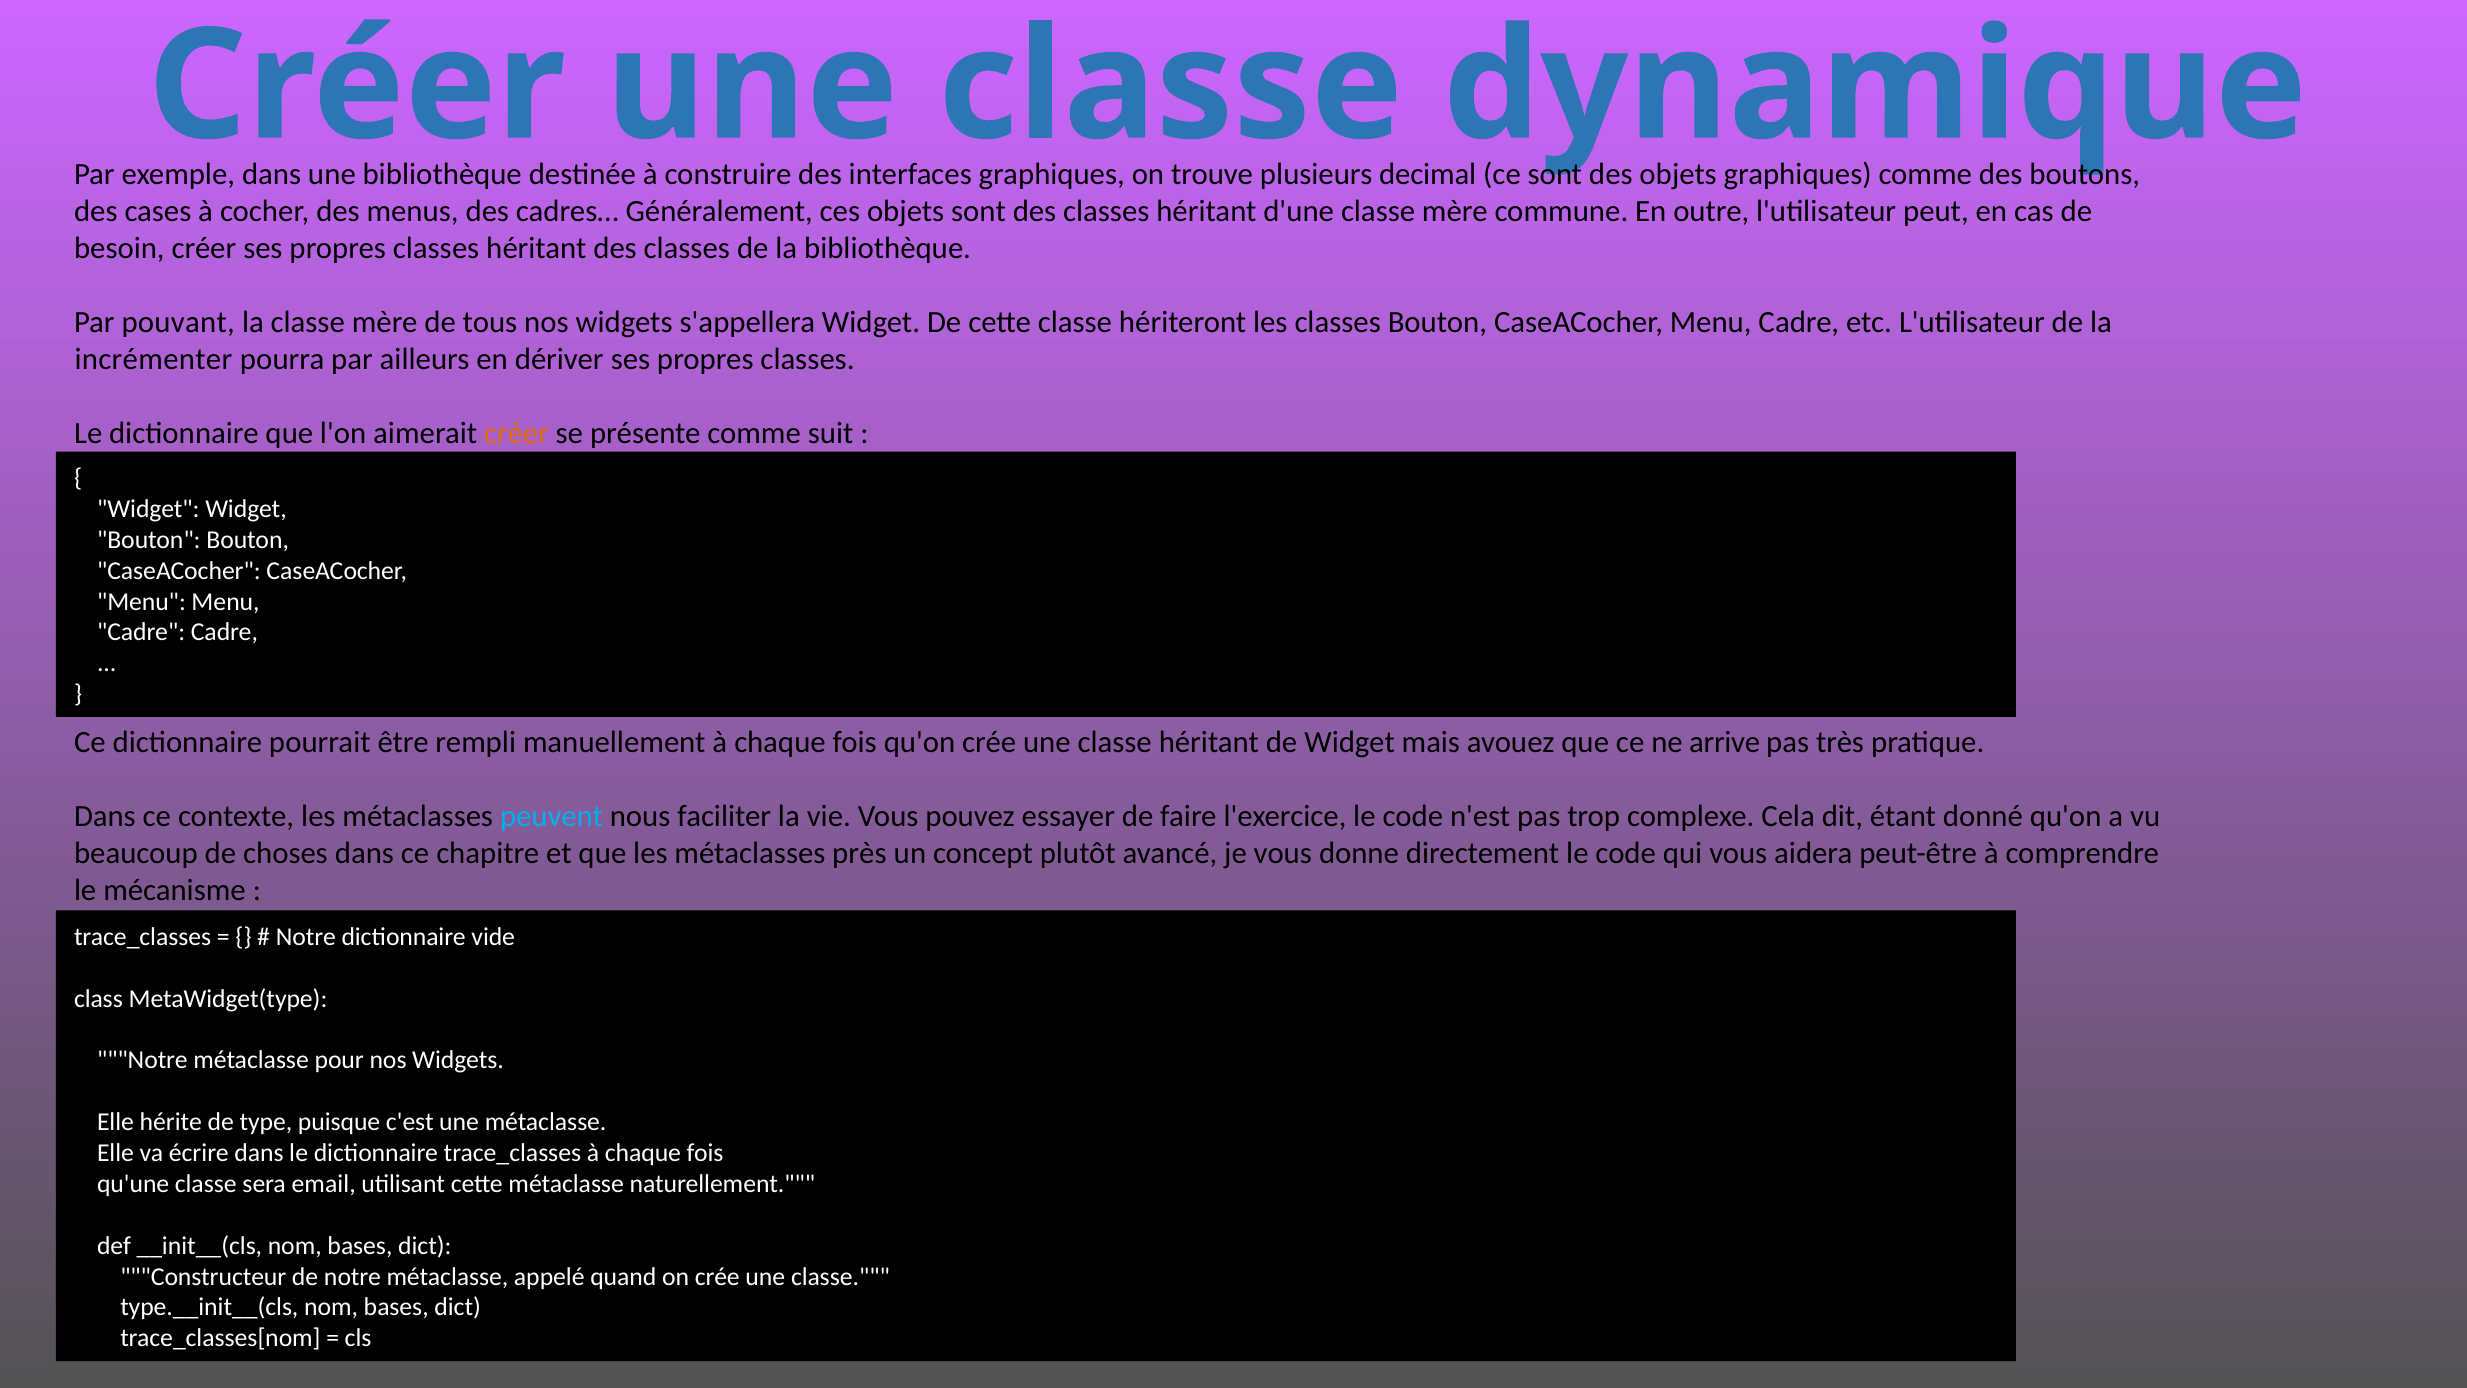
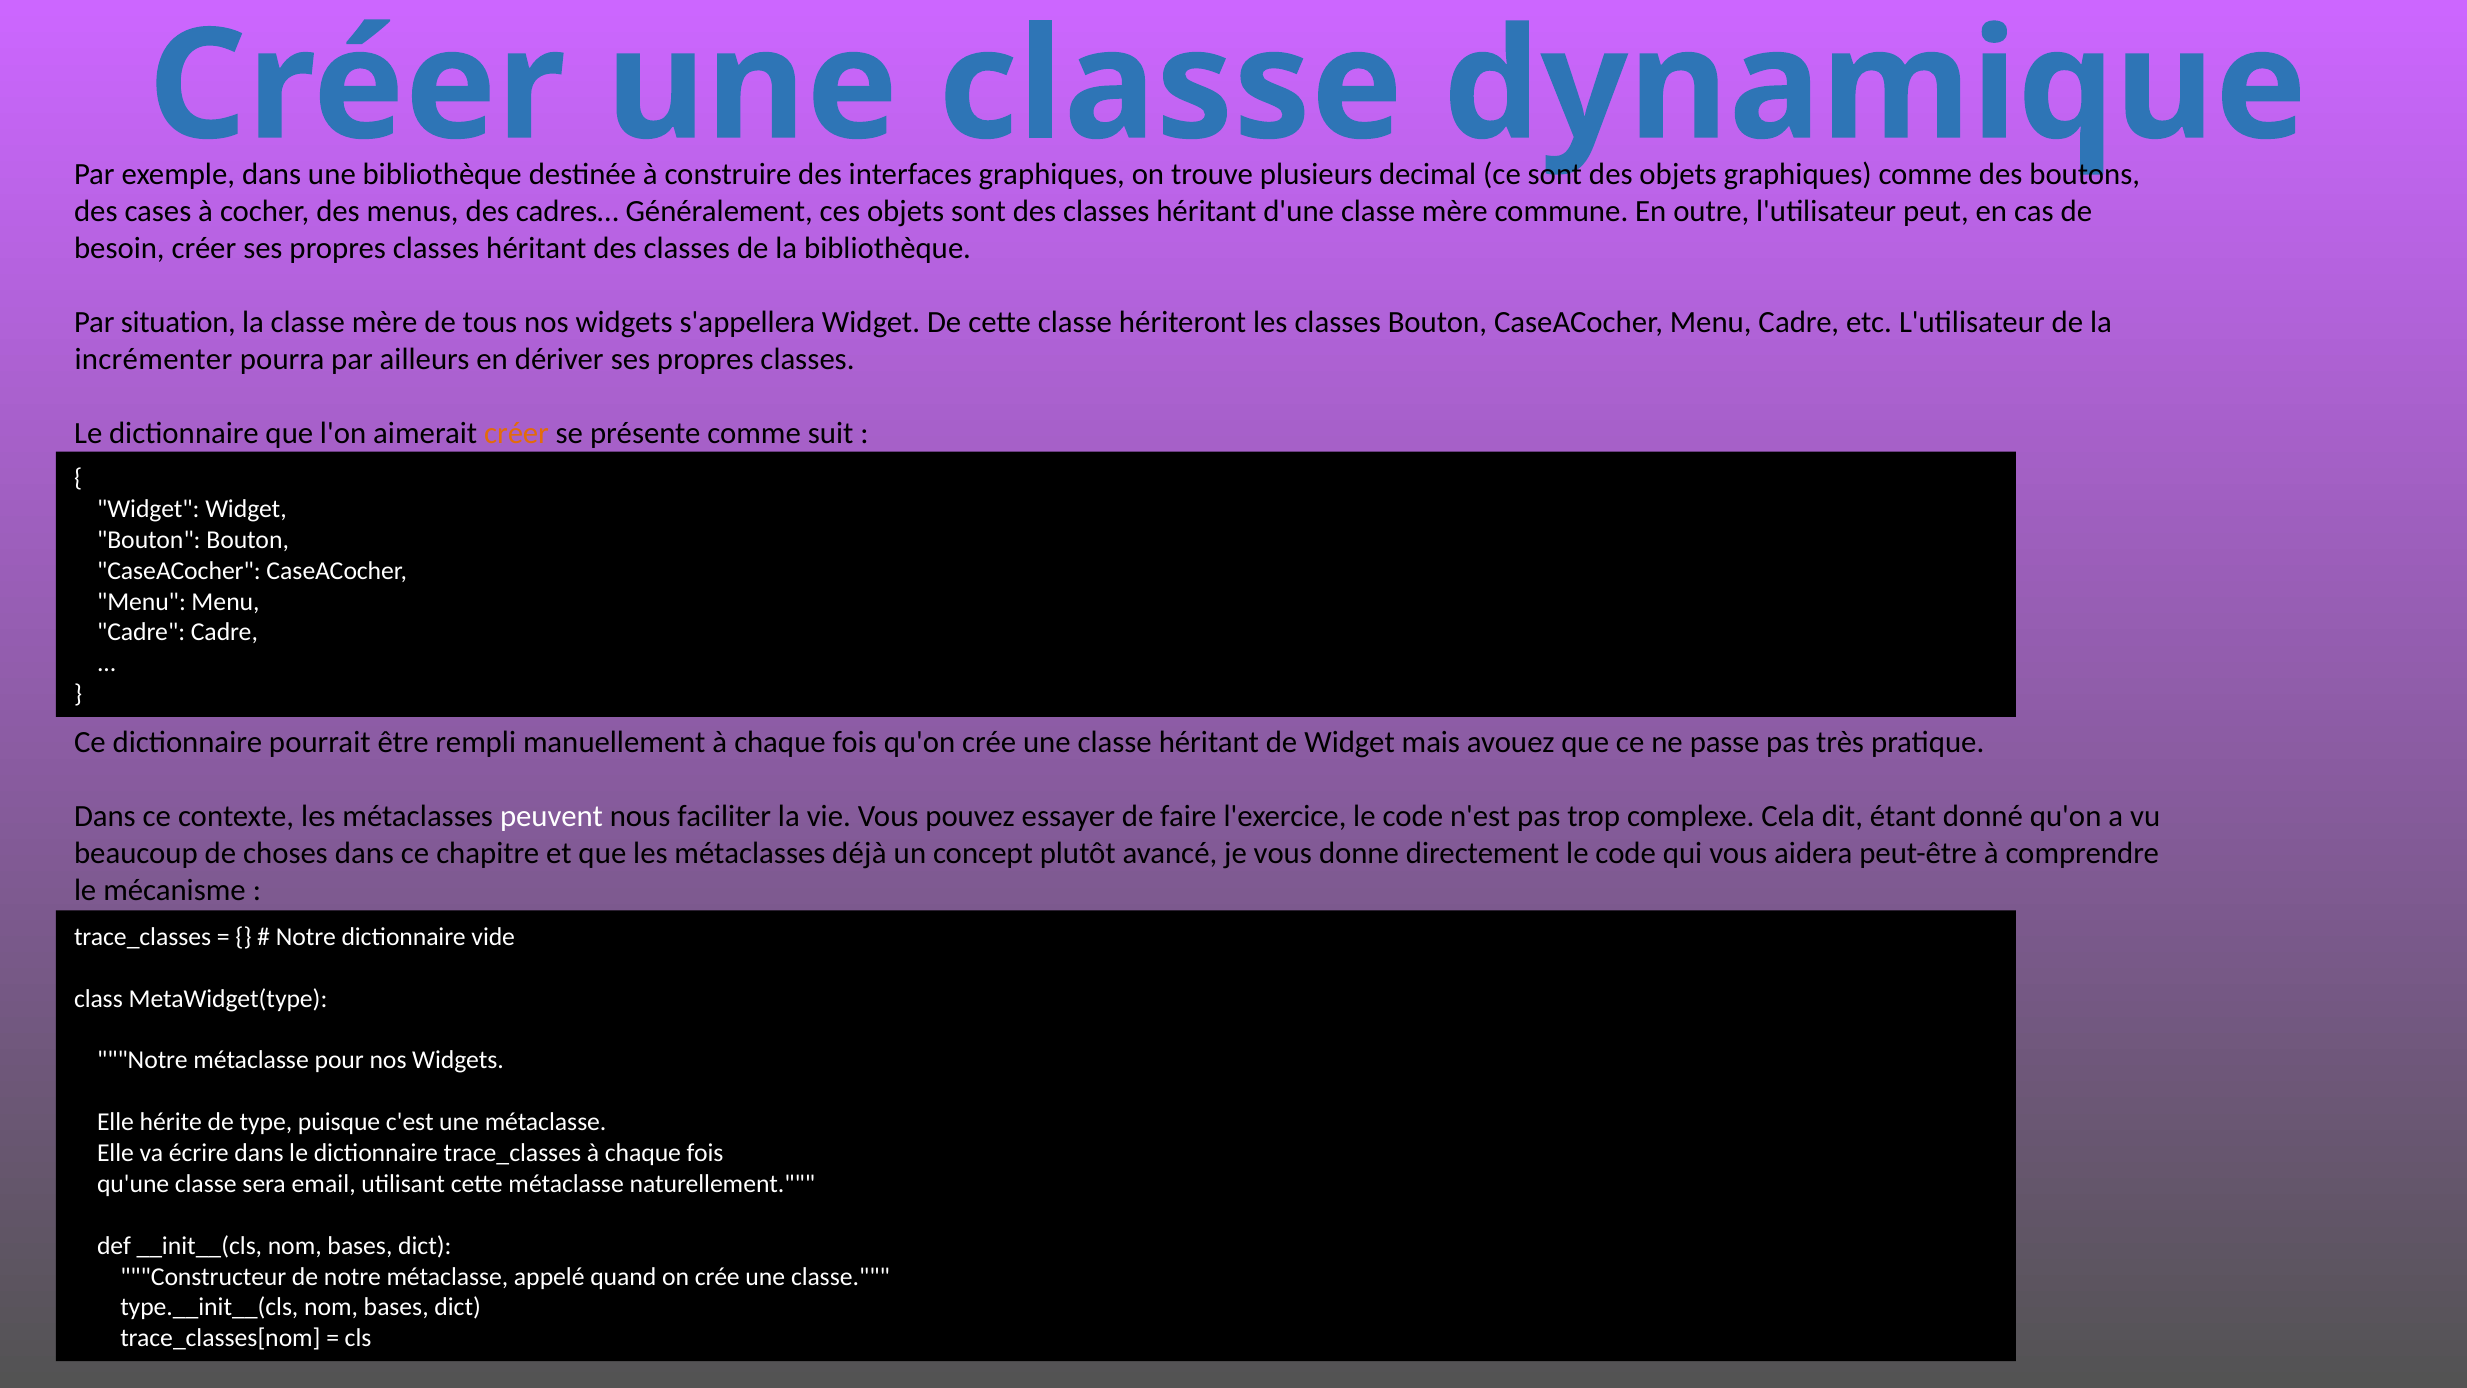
pouvant: pouvant -> situation (178, 323)
arrive: arrive -> passe (1725, 742)
peuvent colour: light blue -> white (552, 816)
près: près -> déjà (859, 853)
